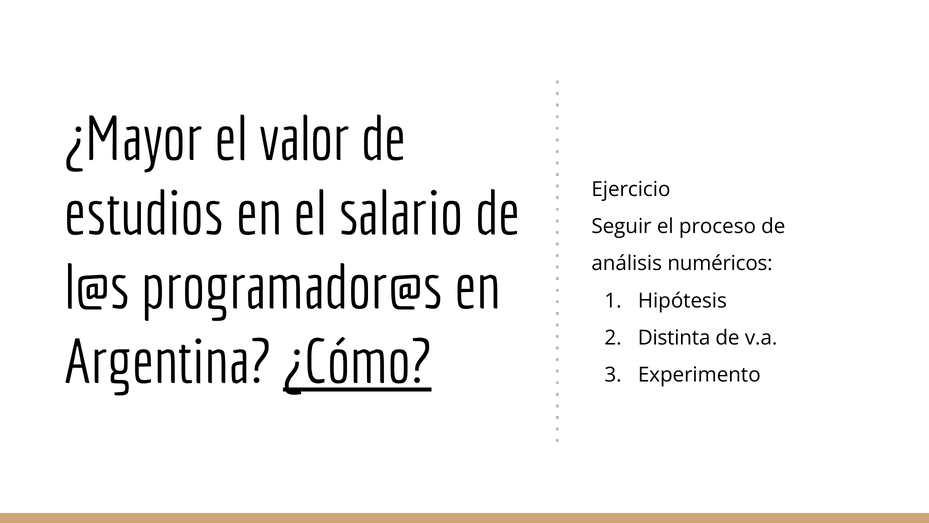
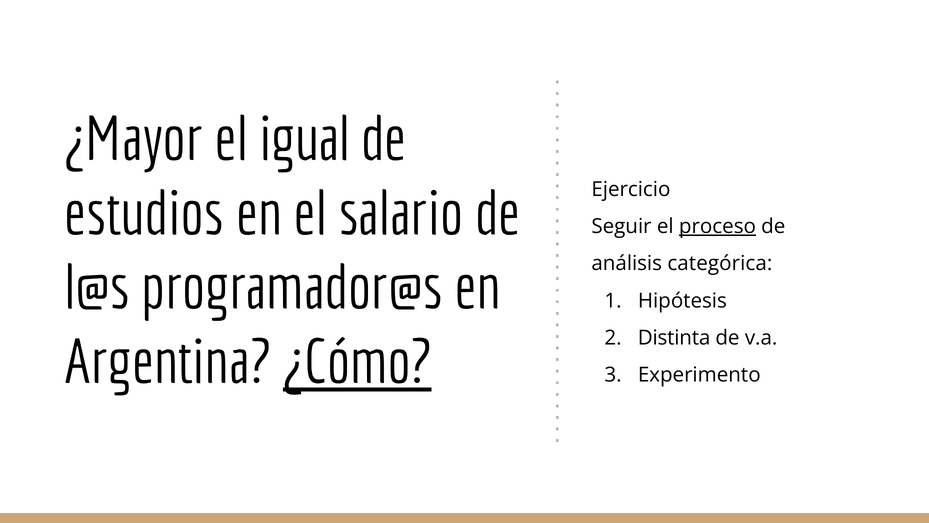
valor: valor -> igual (305, 140)
proceso underline: none -> present (717, 226)
numéricos: numéricos -> categórica (720, 263)
